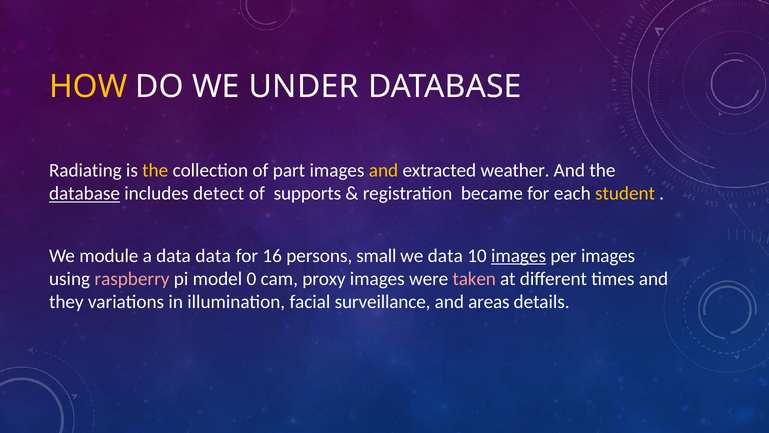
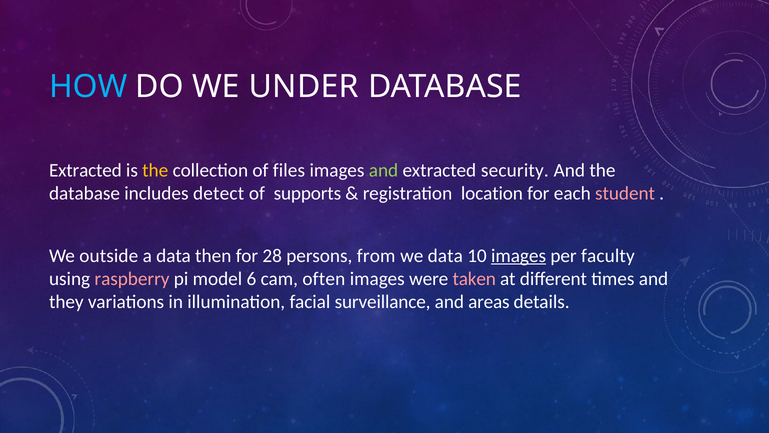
HOW colour: yellow -> light blue (88, 87)
Radiating: Radiating -> Extracted (85, 170)
part: part -> files (289, 170)
and colour: yellow -> light green (384, 170)
weather: weather -> security (515, 170)
database underline: present -> none (84, 193)
became: became -> location (492, 193)
student colour: yellow -> pink (625, 193)
module: module -> outside (109, 256)
data data: data -> then (213, 256)
16: 16 -> 28 (272, 256)
small: small -> from (376, 256)
per images: images -> faculty (608, 256)
0: 0 -> 6 (251, 279)
proxy: proxy -> often (324, 279)
